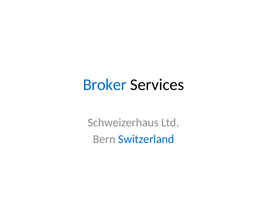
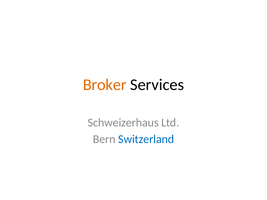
Broker colour: blue -> orange (105, 85)
